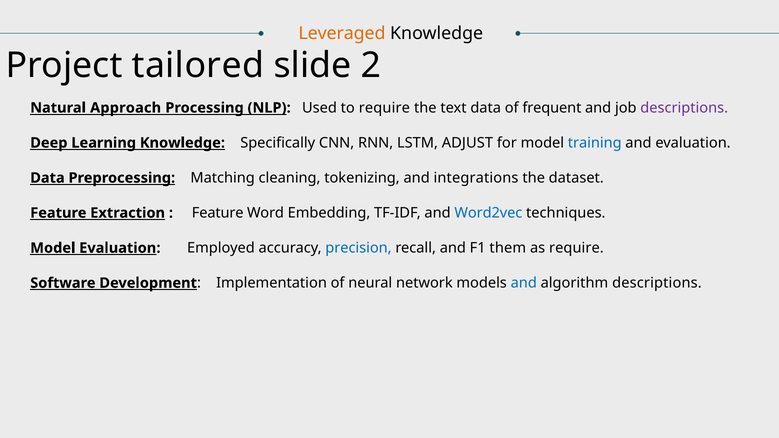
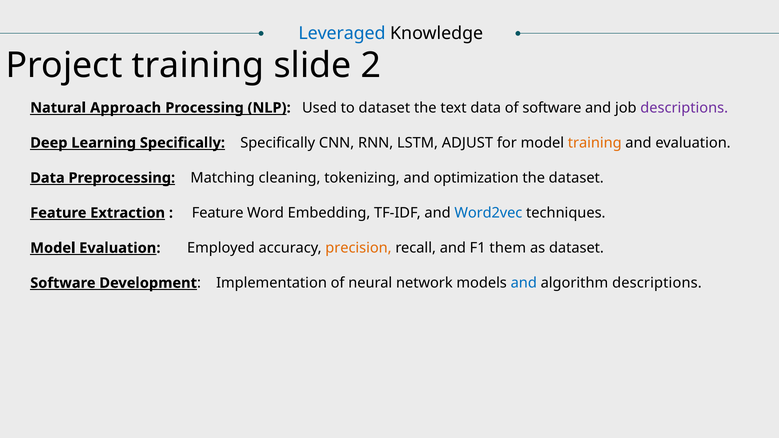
Leveraged colour: orange -> blue (342, 33)
Project tailored: tailored -> training (198, 65)
to require: require -> dataset (384, 108)
of frequent: frequent -> software (552, 108)
Learning Knowledge: Knowledge -> Specifically (182, 143)
training colour: blue -> orange (595, 143)
integrations: integrations -> optimization (476, 178)
precision colour: blue -> orange (358, 248)
as require: require -> dataset (576, 248)
